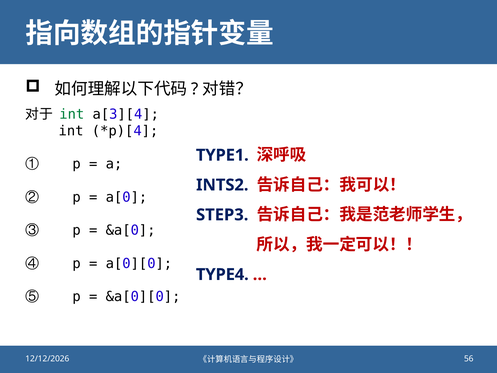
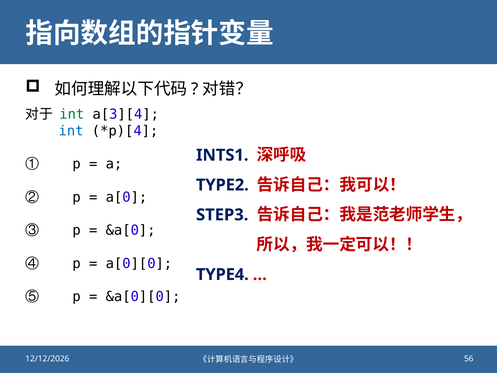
int colour: black -> blue (71, 131)
TYPE1: TYPE1 -> INTS1 (222, 155)
INTS2: INTS2 -> TYPE2 (222, 185)
